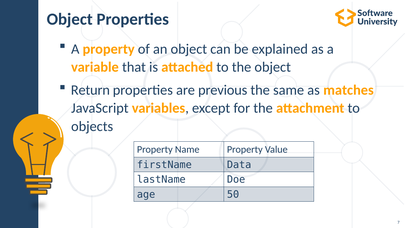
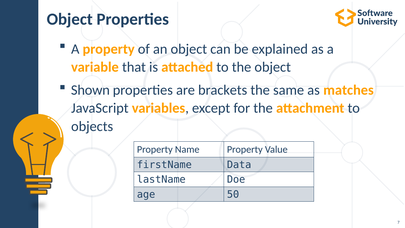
Return: Return -> Shown (90, 90)
previous: previous -> brackets (223, 90)
